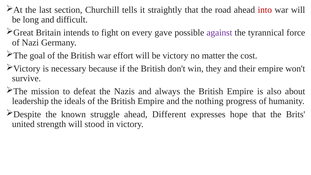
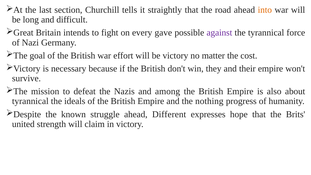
into colour: red -> orange (265, 10)
always: always -> among (168, 91)
leadership: leadership -> tyrannical (30, 101)
stood: stood -> claim (95, 124)
